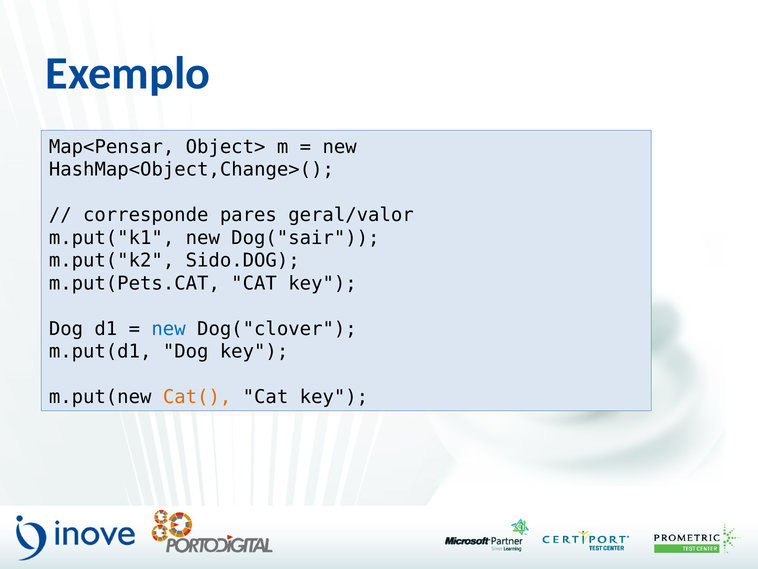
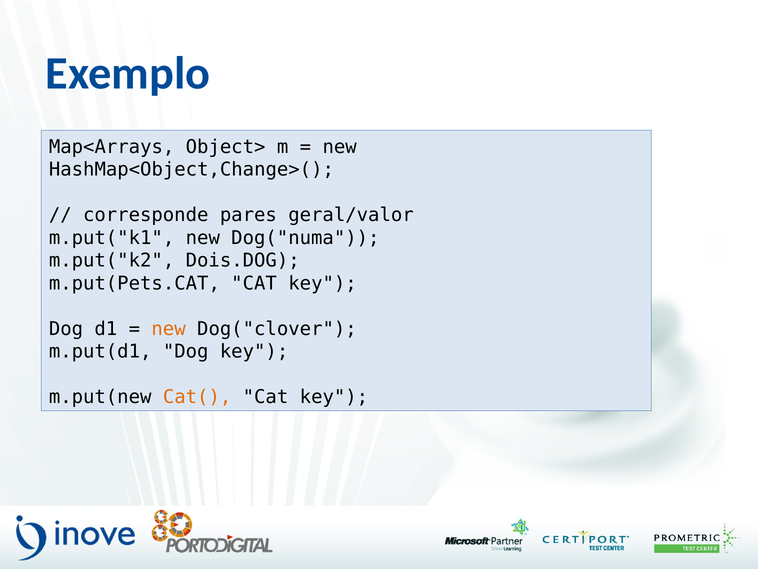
Map<Pensar: Map<Pensar -> Map<Arrays (112, 147)
Dog("sair: Dog("sair -> Dog("numa (305, 238)
Sido.DOG: Sido.DOG -> Dois.DOG (243, 260)
new colour: blue -> orange (169, 329)
